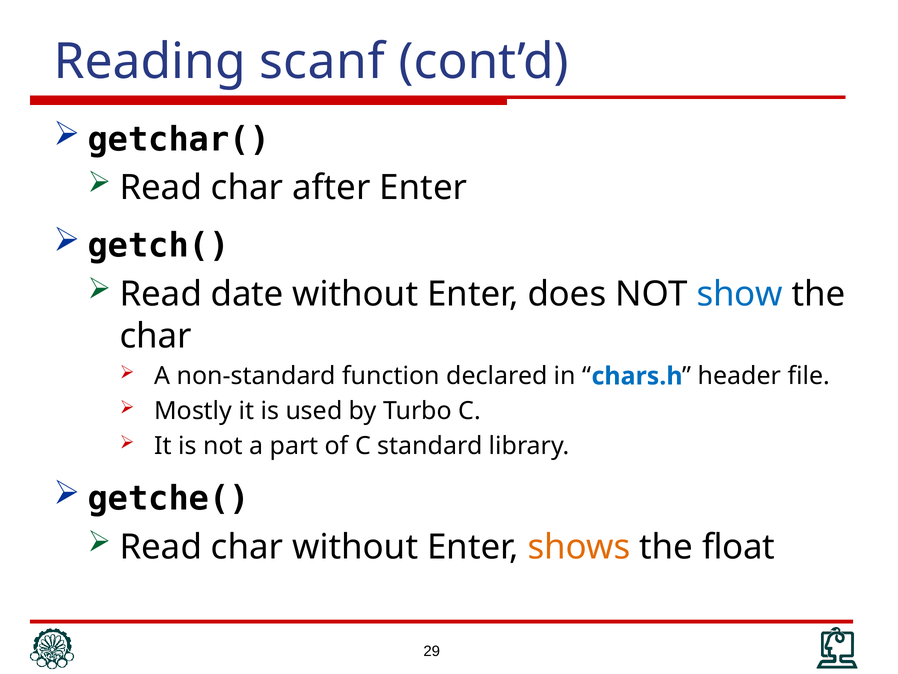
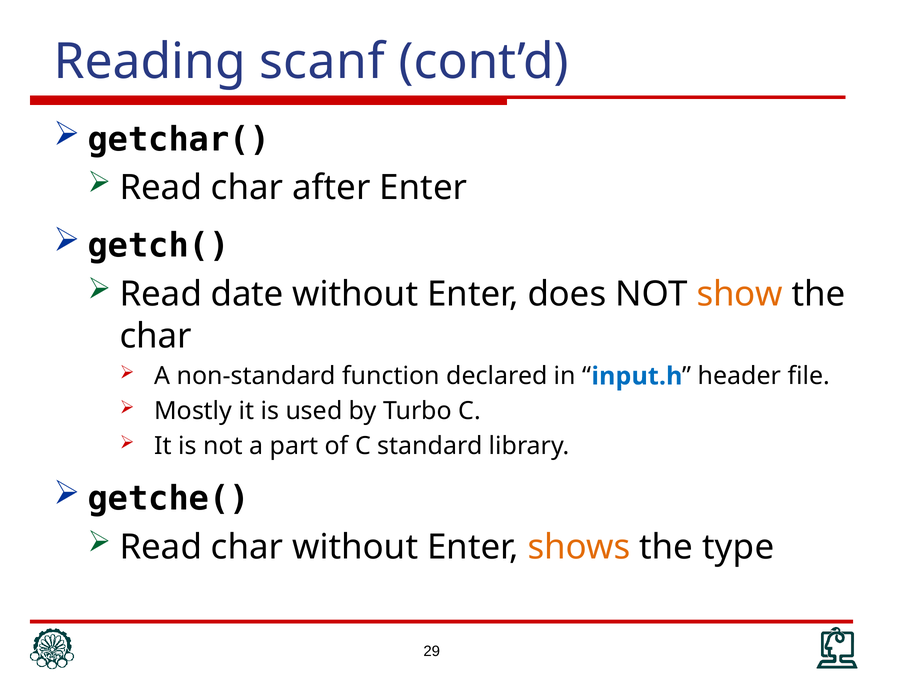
show colour: blue -> orange (740, 294)
chars.h: chars.h -> input.h (637, 376)
float: float -> type (738, 547)
